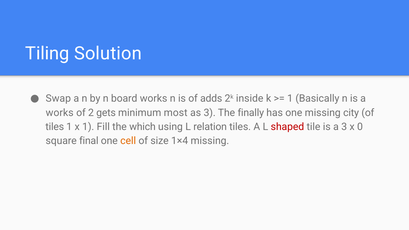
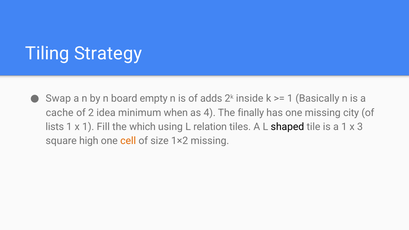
Solution: Solution -> Strategy (108, 54)
board works: works -> empty (154, 99)
works: works -> cache (60, 113)
gets: gets -> idea (106, 113)
most: most -> when (176, 113)
as 3: 3 -> 4 (210, 113)
tiles: tiles -> lists (55, 127)
shaped colour: red -> black (287, 127)
a 3: 3 -> 1 (344, 127)
0: 0 -> 3 (360, 127)
final: final -> high (89, 141)
1×4: 1×4 -> 1×2 (180, 141)
